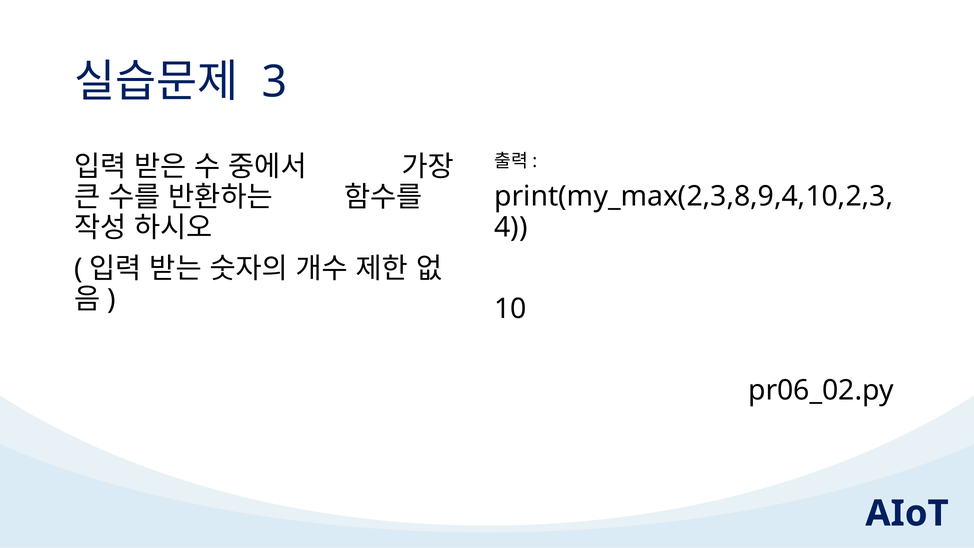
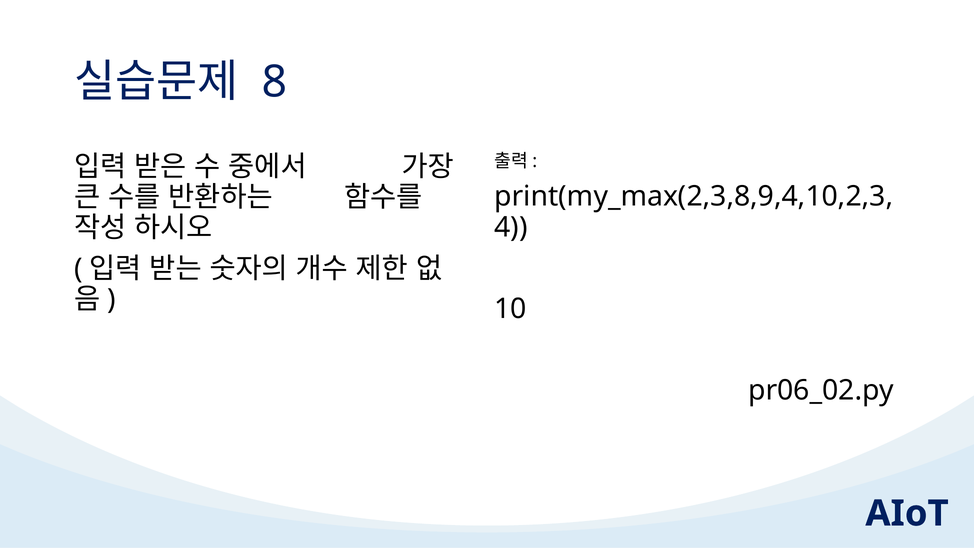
3: 3 -> 8 (275, 82)
